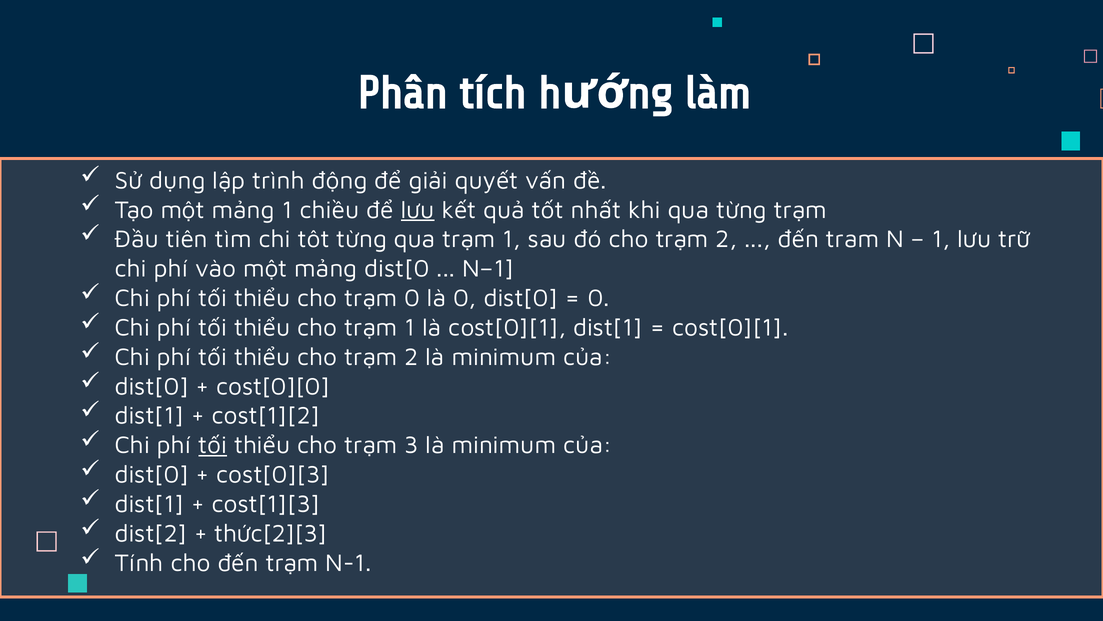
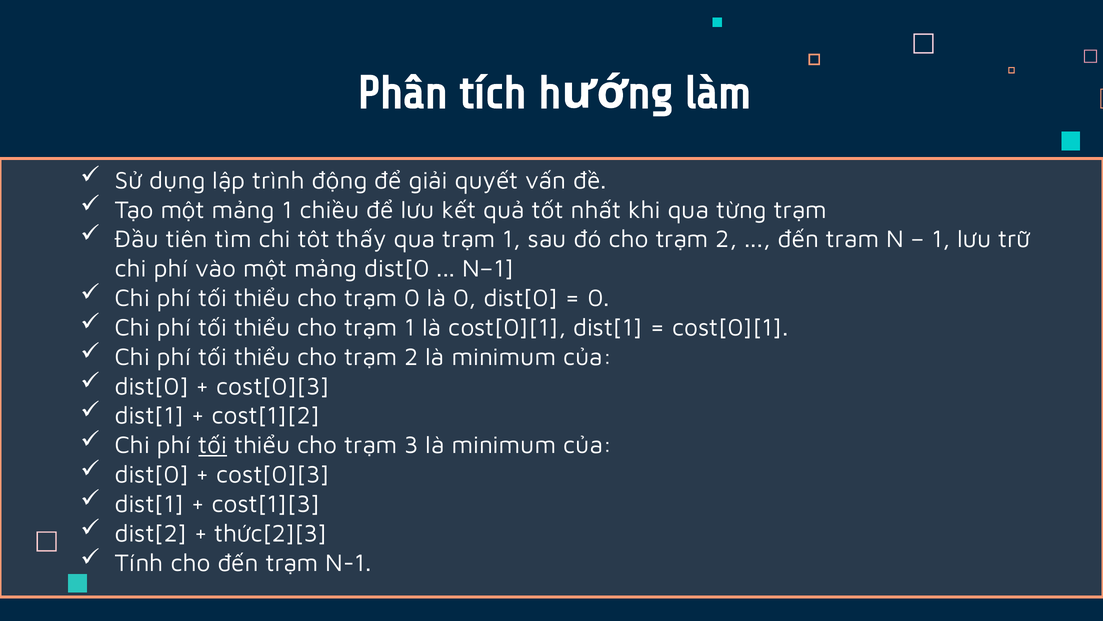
lưu underline: present -> none (418, 210)
tôt từng: từng -> thấy (362, 239)
cost[0][0: cost[0][0 -> cost[0][3 (273, 386)
